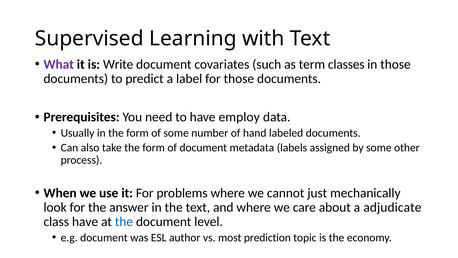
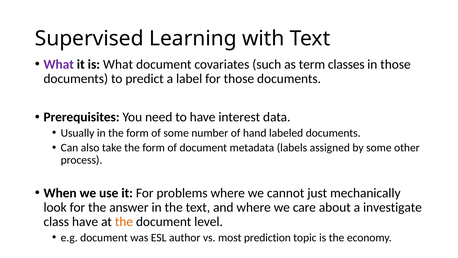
is Write: Write -> What (118, 64)
employ: employ -> interest (239, 117)
adjudicate: adjudicate -> investigate (392, 207)
the colour: blue -> orange (124, 222)
